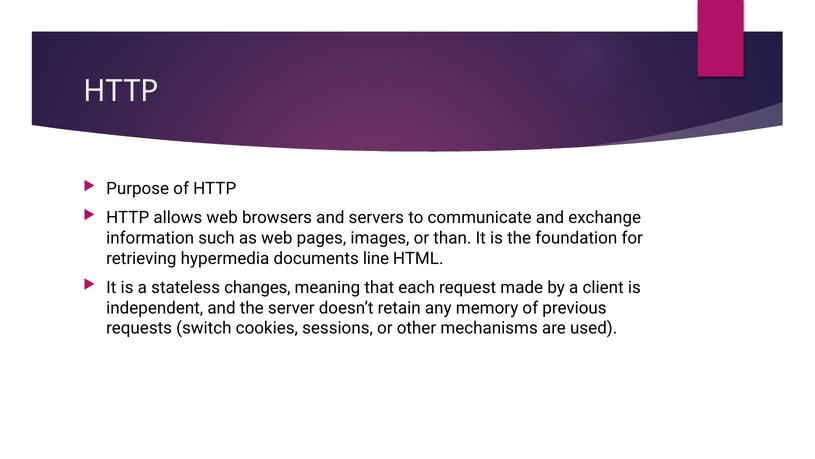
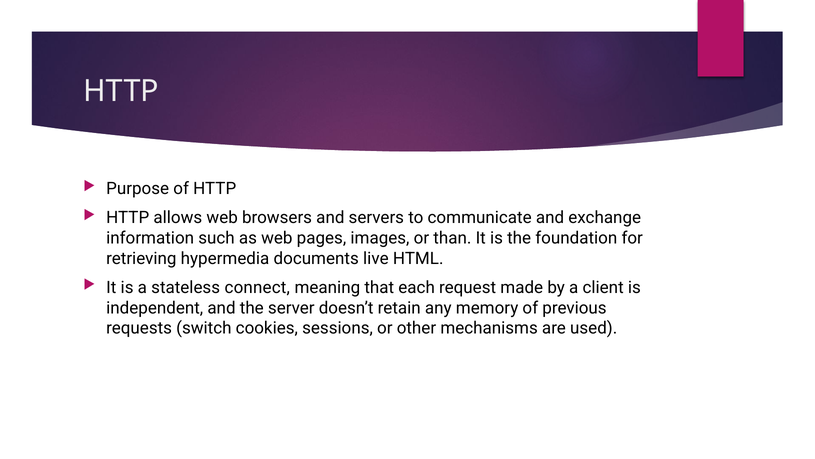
line: line -> live (376, 258)
changes: changes -> connect (257, 287)
